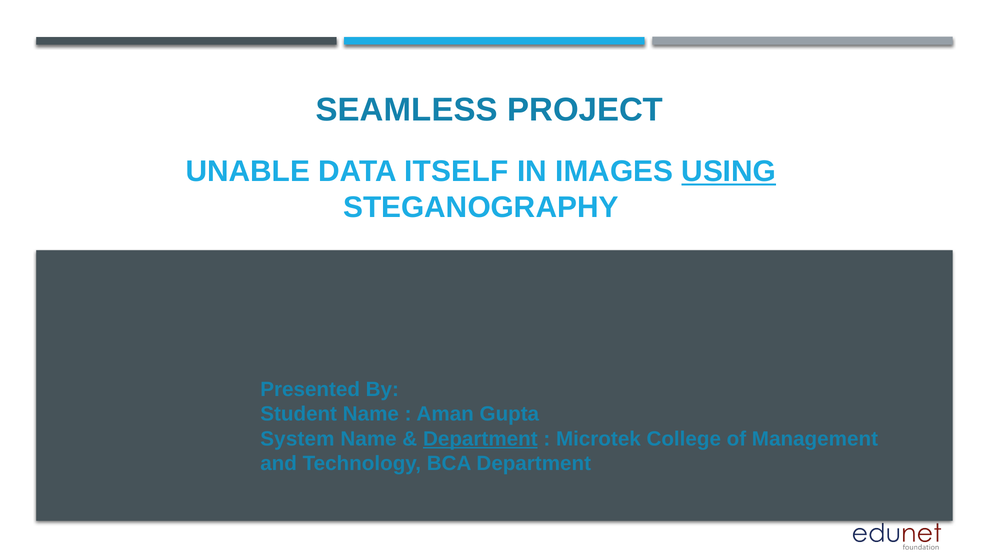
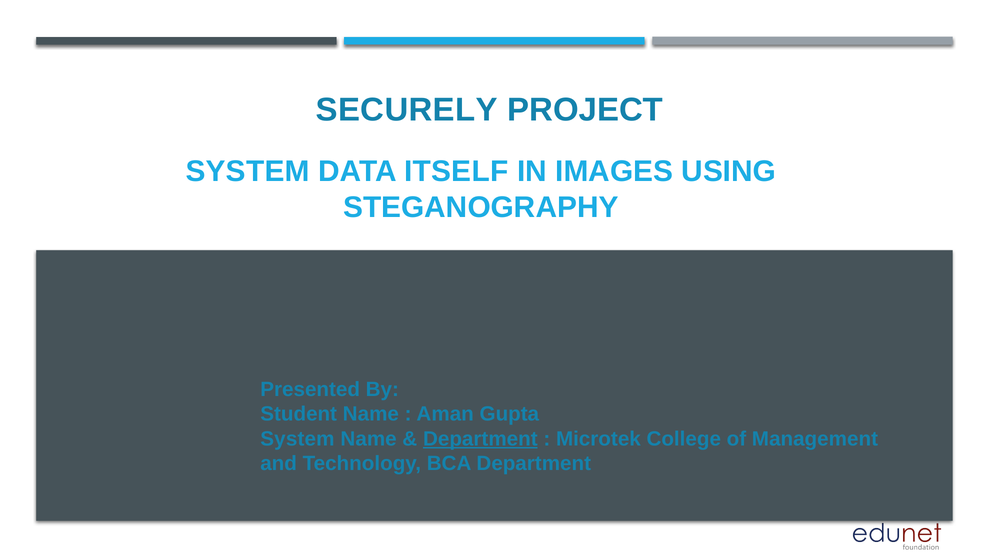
SEAMLESS: SEAMLESS -> SECURELY (407, 110)
UNABLE: UNABLE -> SYSTEM (248, 172)
USING underline: present -> none (729, 172)
